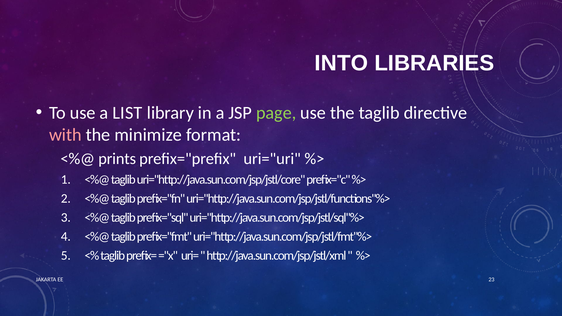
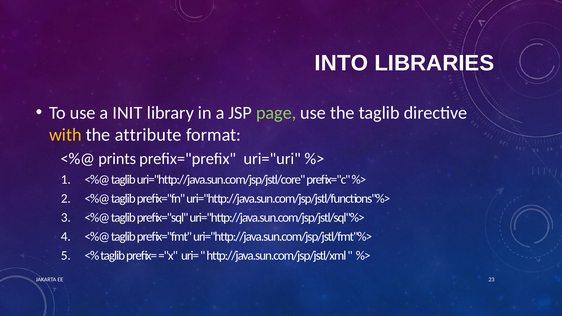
LIST: LIST -> INIT (127, 113)
with colour: pink -> yellow (65, 135)
minimize: minimize -> attribute (148, 135)
